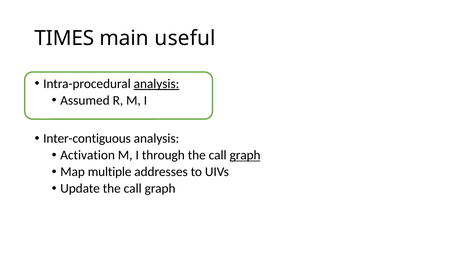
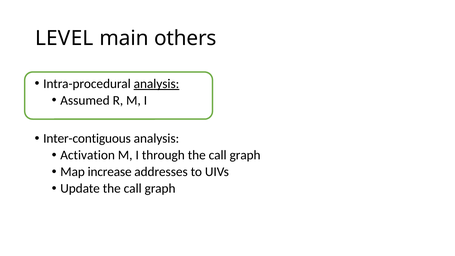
TIMES: TIMES -> LEVEL (64, 38)
useful: useful -> others (185, 38)
graph underline: present -> none (245, 155)
multiple: multiple -> increase (110, 172)
